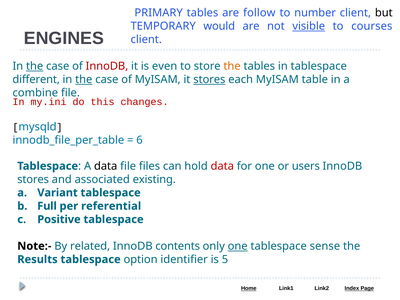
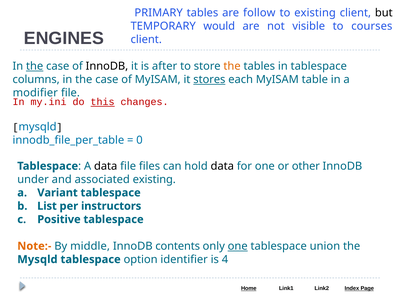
to number: number -> existing (315, 13)
visible underline: present -> none (309, 26)
InnoDB colour: red -> black (107, 66)
even: even -> after (165, 66)
different: different -> columns (36, 79)
the underline: present -> none (84, 79)
combine: combine -> modifier (35, 93)
this underline: none -> present (103, 102)
6: 6 -> 0 (140, 140)
data colour: red -> black (222, 166)
users: users -> other (306, 166)
stores: stores -> under (33, 179)
Full: Full -> List (47, 206)
referential: referential -> instructors (111, 206)
Note:- colour: black -> orange (34, 246)
related: related -> middle (90, 246)
sense: sense -> union (325, 246)
Results: Results -> Mysqld (37, 259)
5: 5 -> 4 (225, 259)
